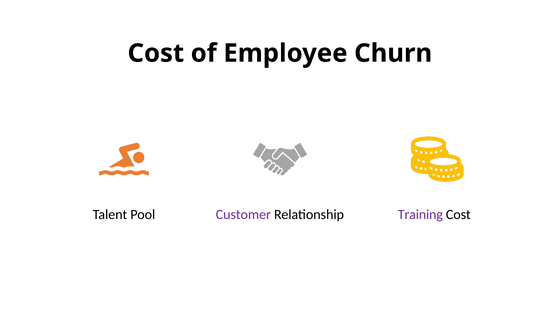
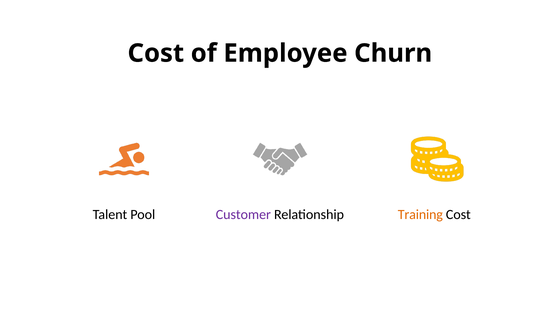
Training colour: purple -> orange (420, 215)
